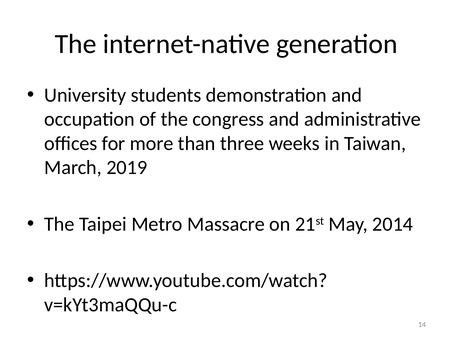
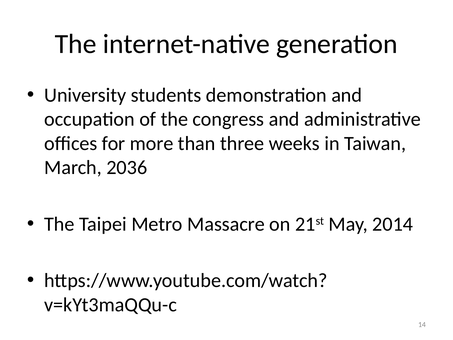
2019: 2019 -> 2036 (127, 168)
